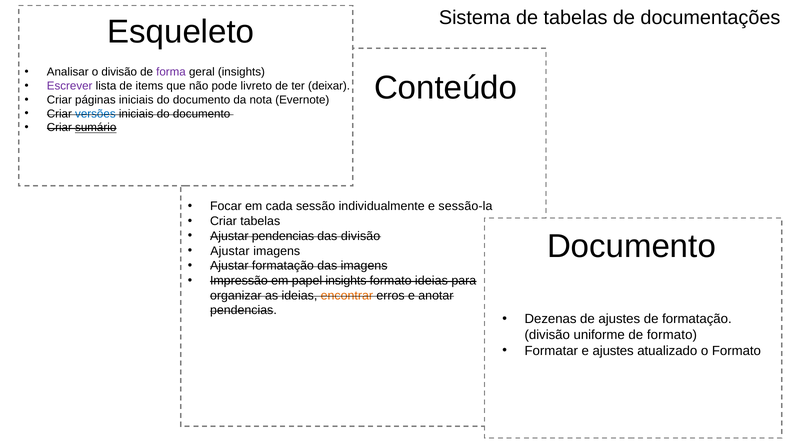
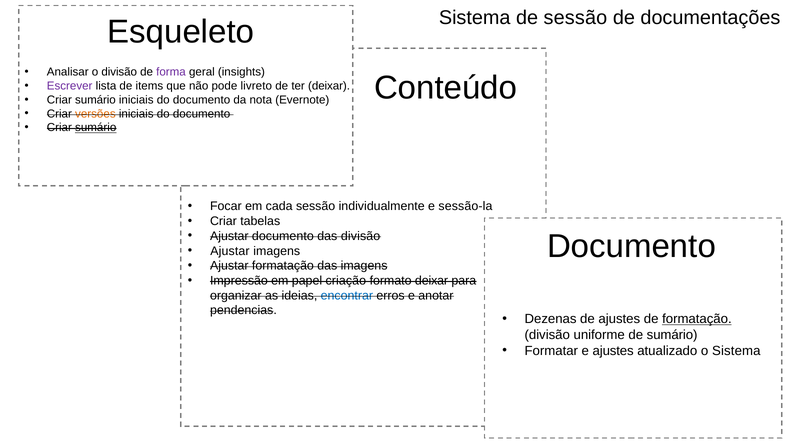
de tabelas: tabelas -> sessão (575, 18)
páginas: páginas -> sumário (95, 100)
versões colour: blue -> orange (95, 114)
Ajustar pendencias: pendencias -> documento (283, 236)
papel insights: insights -> criação (346, 281)
formato ideias: ideias -> deixar (432, 281)
encontrar colour: orange -> blue (347, 296)
formatação underline: none -> present (697, 319)
de formato: formato -> sumário (672, 335)
o Formato: Formato -> Sistema (736, 351)
